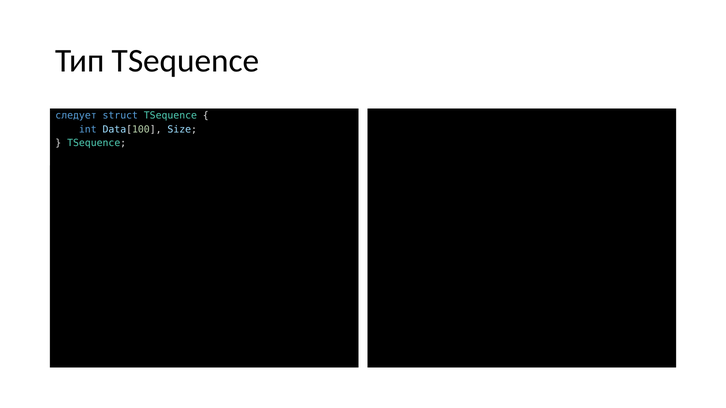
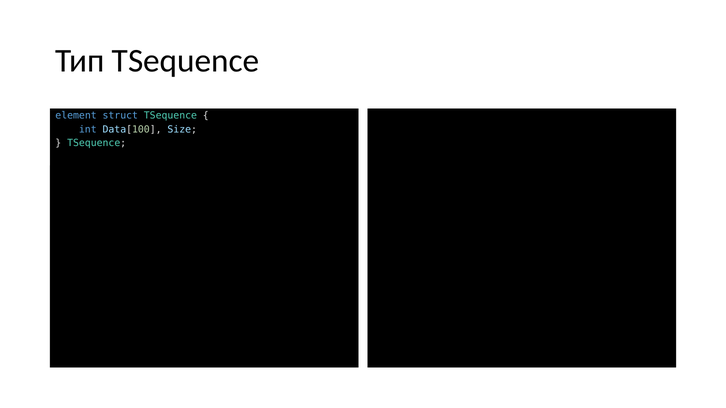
следует: следует -> element (76, 116)
